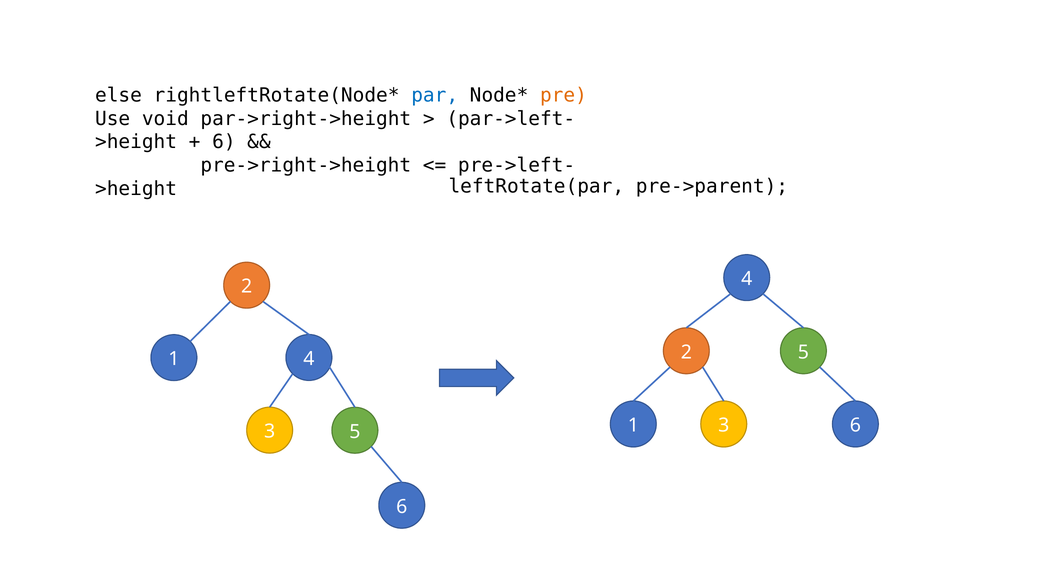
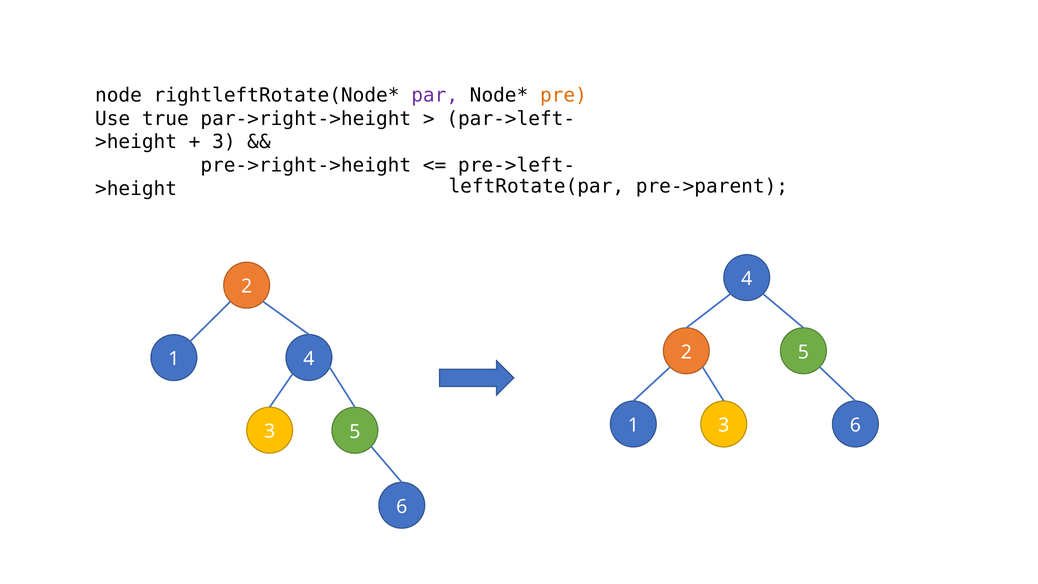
else: else -> node (118, 95)
par colour: blue -> purple (435, 95)
void: void -> true (165, 119)
6: 6 -> 3 (224, 142)
